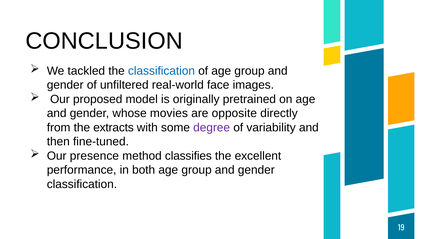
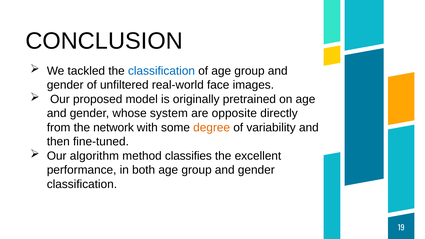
movies: movies -> system (169, 113)
extracts: extracts -> network (114, 128)
degree colour: purple -> orange (212, 128)
presence: presence -> algorithm (94, 156)
